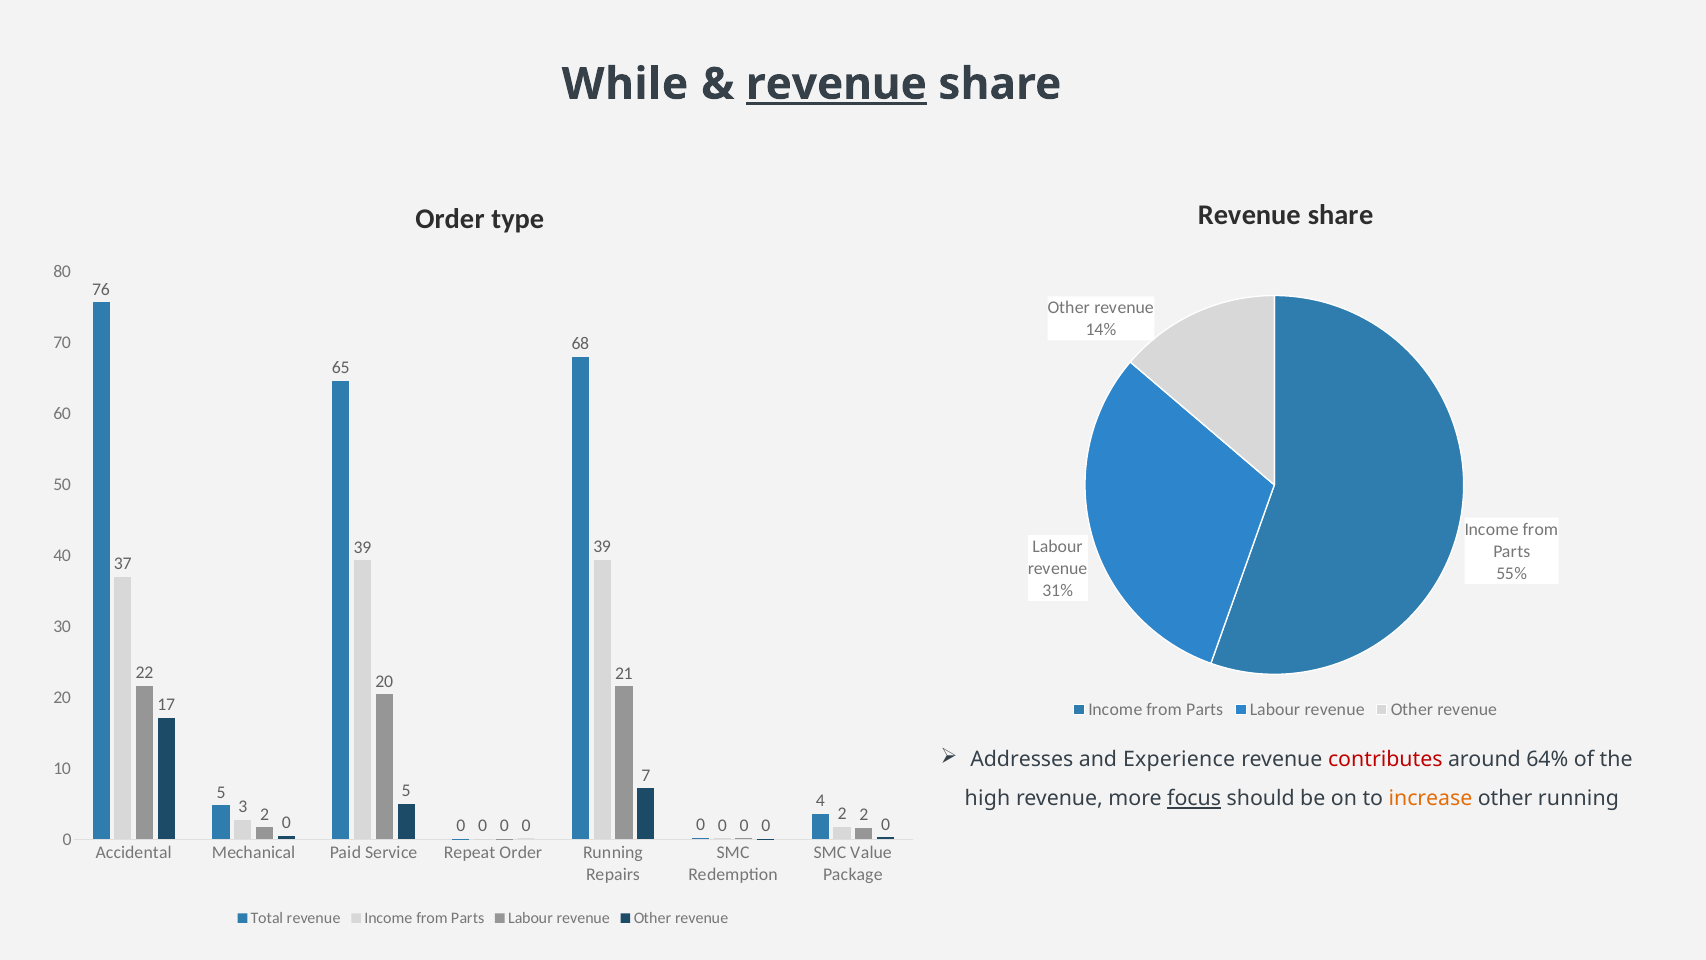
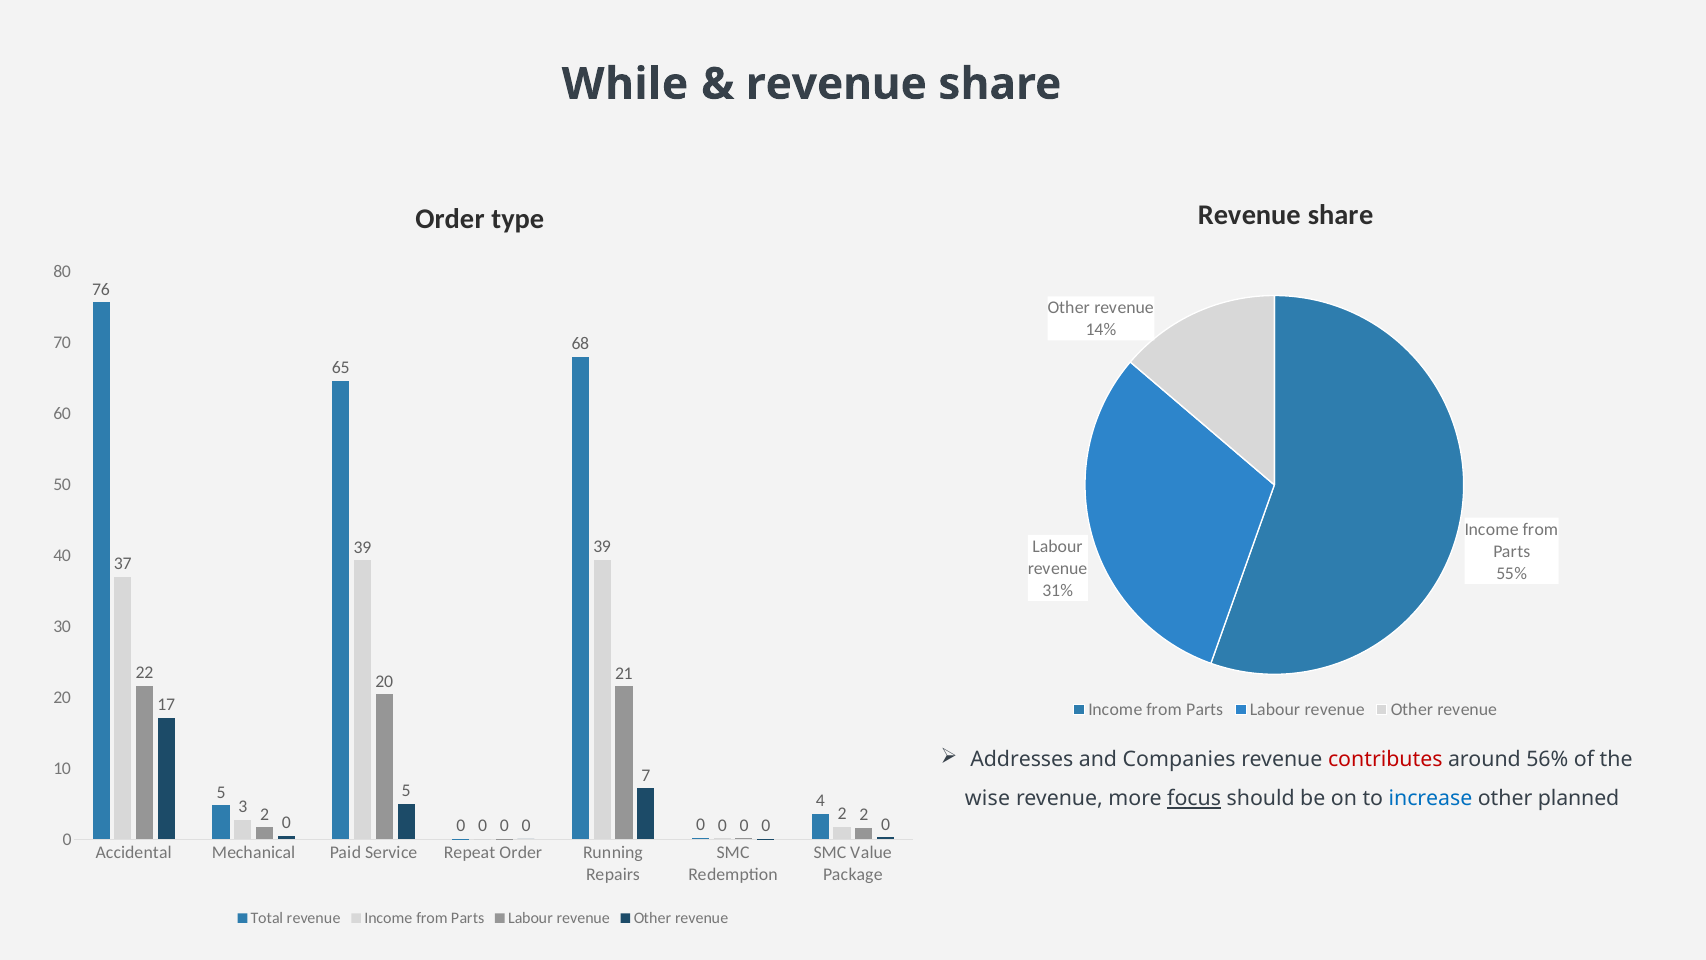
revenue underline: present -> none (836, 84)
Experience: Experience -> Companies (1179, 759)
64%: 64% -> 56% (1547, 759)
high: high -> wise (987, 799)
increase colour: orange -> blue (1431, 799)
other running: running -> planned (1579, 799)
